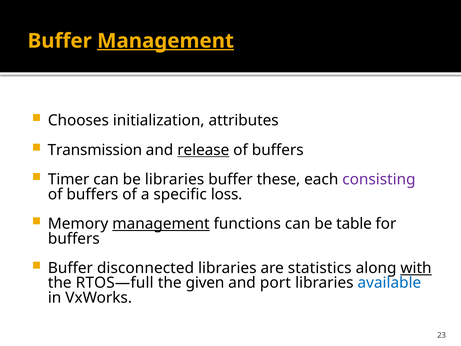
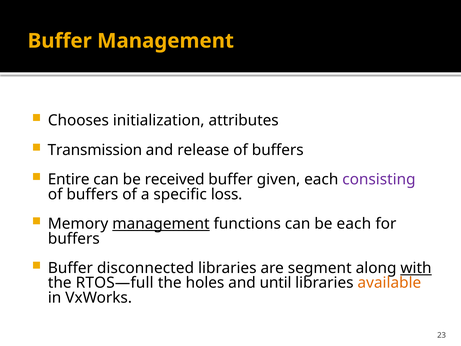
Management underline: present -> none (166, 41)
release underline: present -> none (203, 150)
Timer: Timer -> Entire (69, 179)
be libraries: libraries -> received (175, 179)
these: these -> given (278, 179)
be table: table -> each (354, 224)
statistics: statistics -> segment (320, 268)
given: given -> holes (205, 283)
port: port -> until (276, 283)
available colour: blue -> orange (389, 283)
